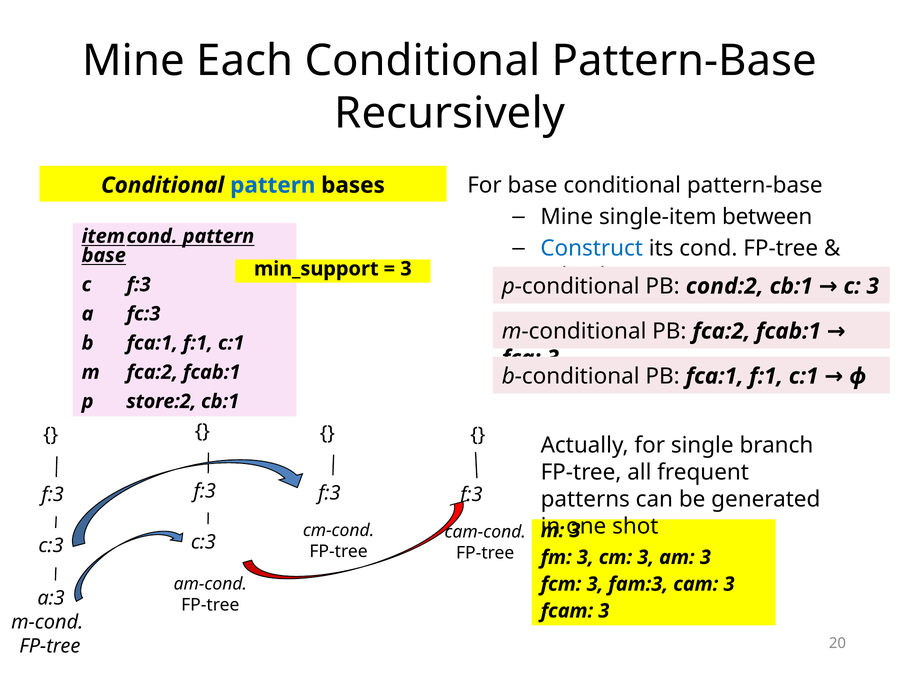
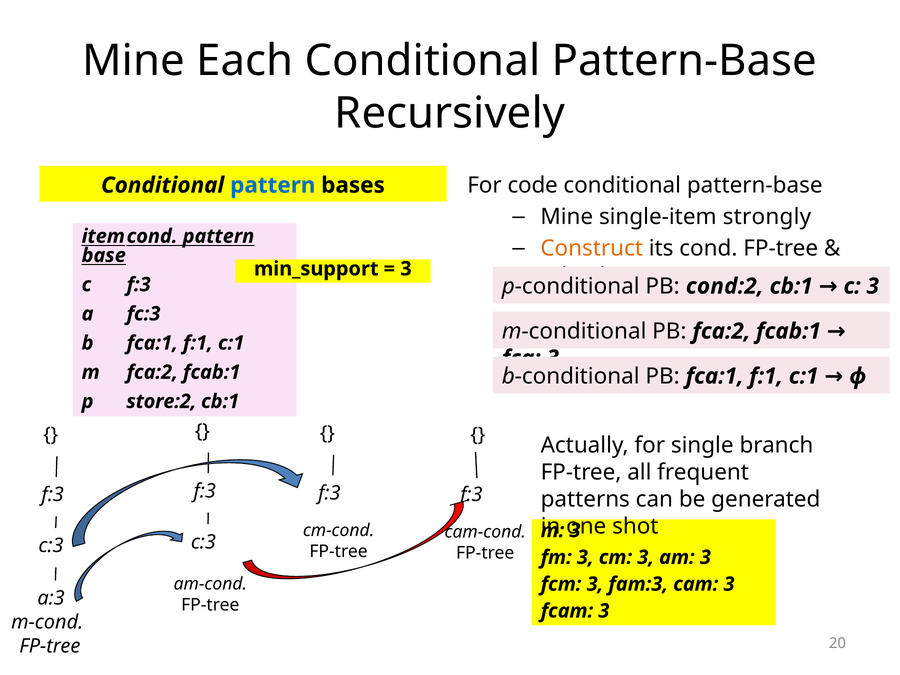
For base: base -> code (533, 186)
between: between -> strongly (767, 217)
Construct colour: blue -> orange (592, 249)
